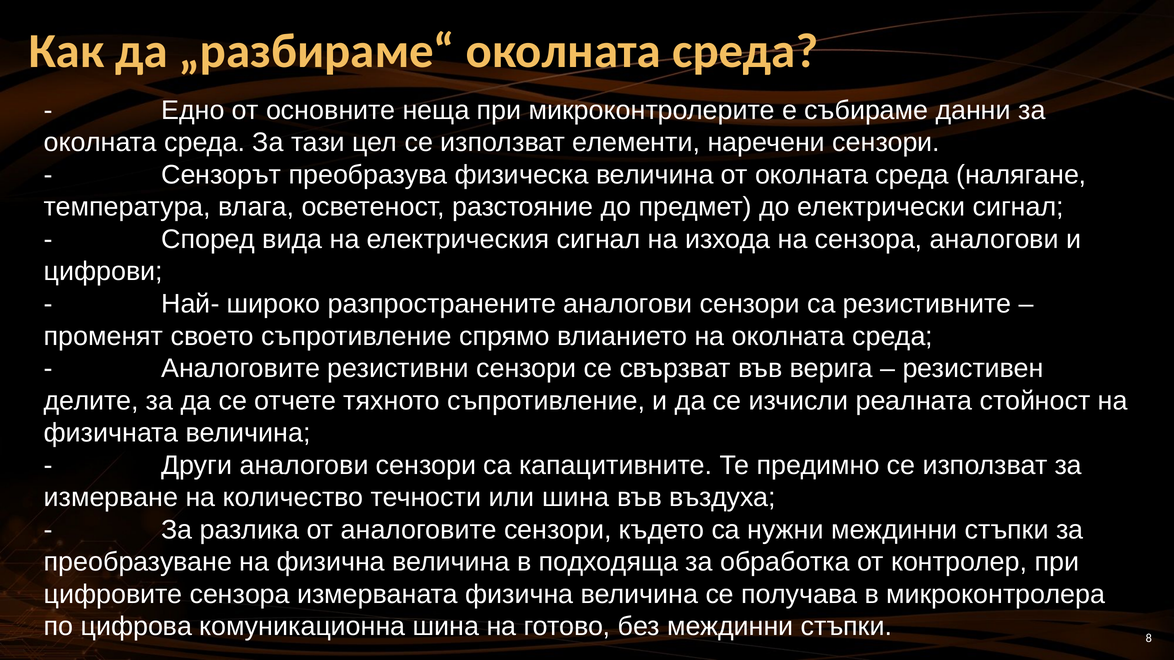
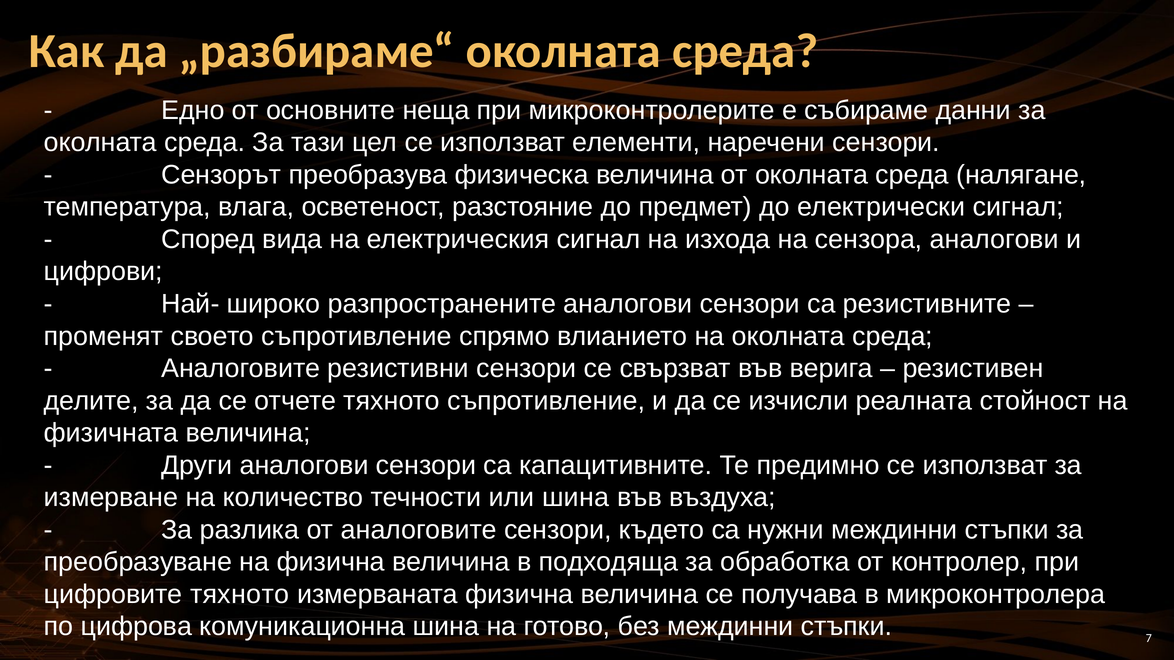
цифровите сензора: сензора -> тяхното (240, 595)
8: 8 -> 7 (1149, 639)
